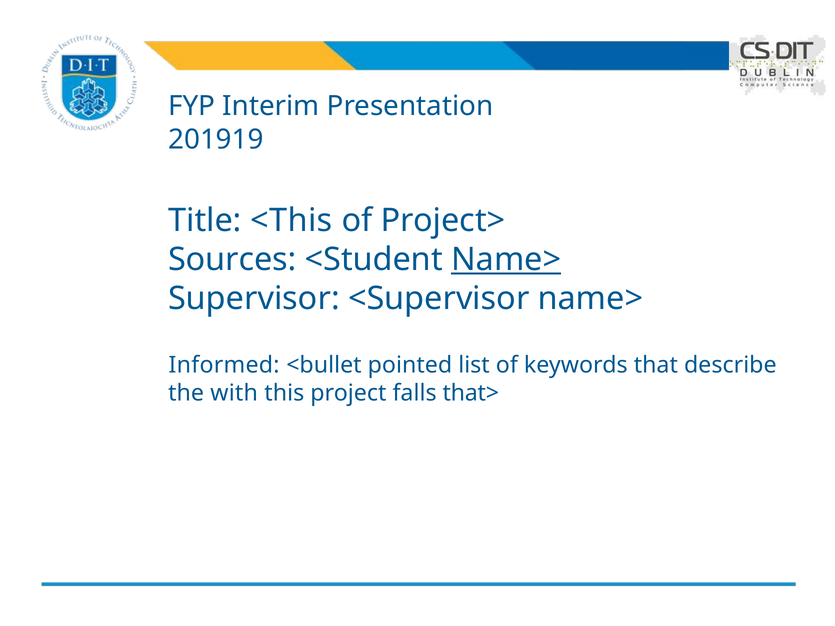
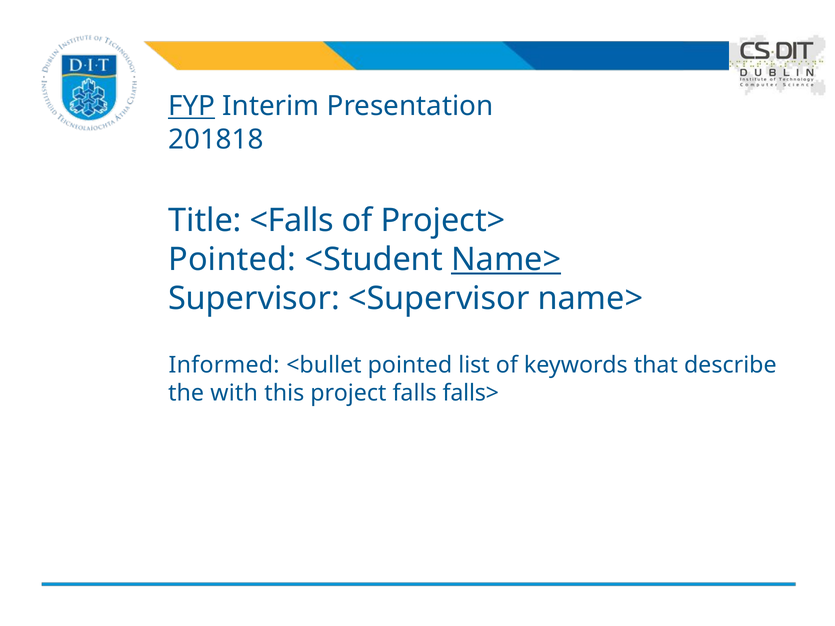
FYP underline: none -> present (192, 106)
201919: 201919 -> 201818 (216, 140)
<This: <This -> <Falls (292, 221)
Sources: Sources -> Pointed (232, 260)
that>: that> -> falls> (471, 393)
